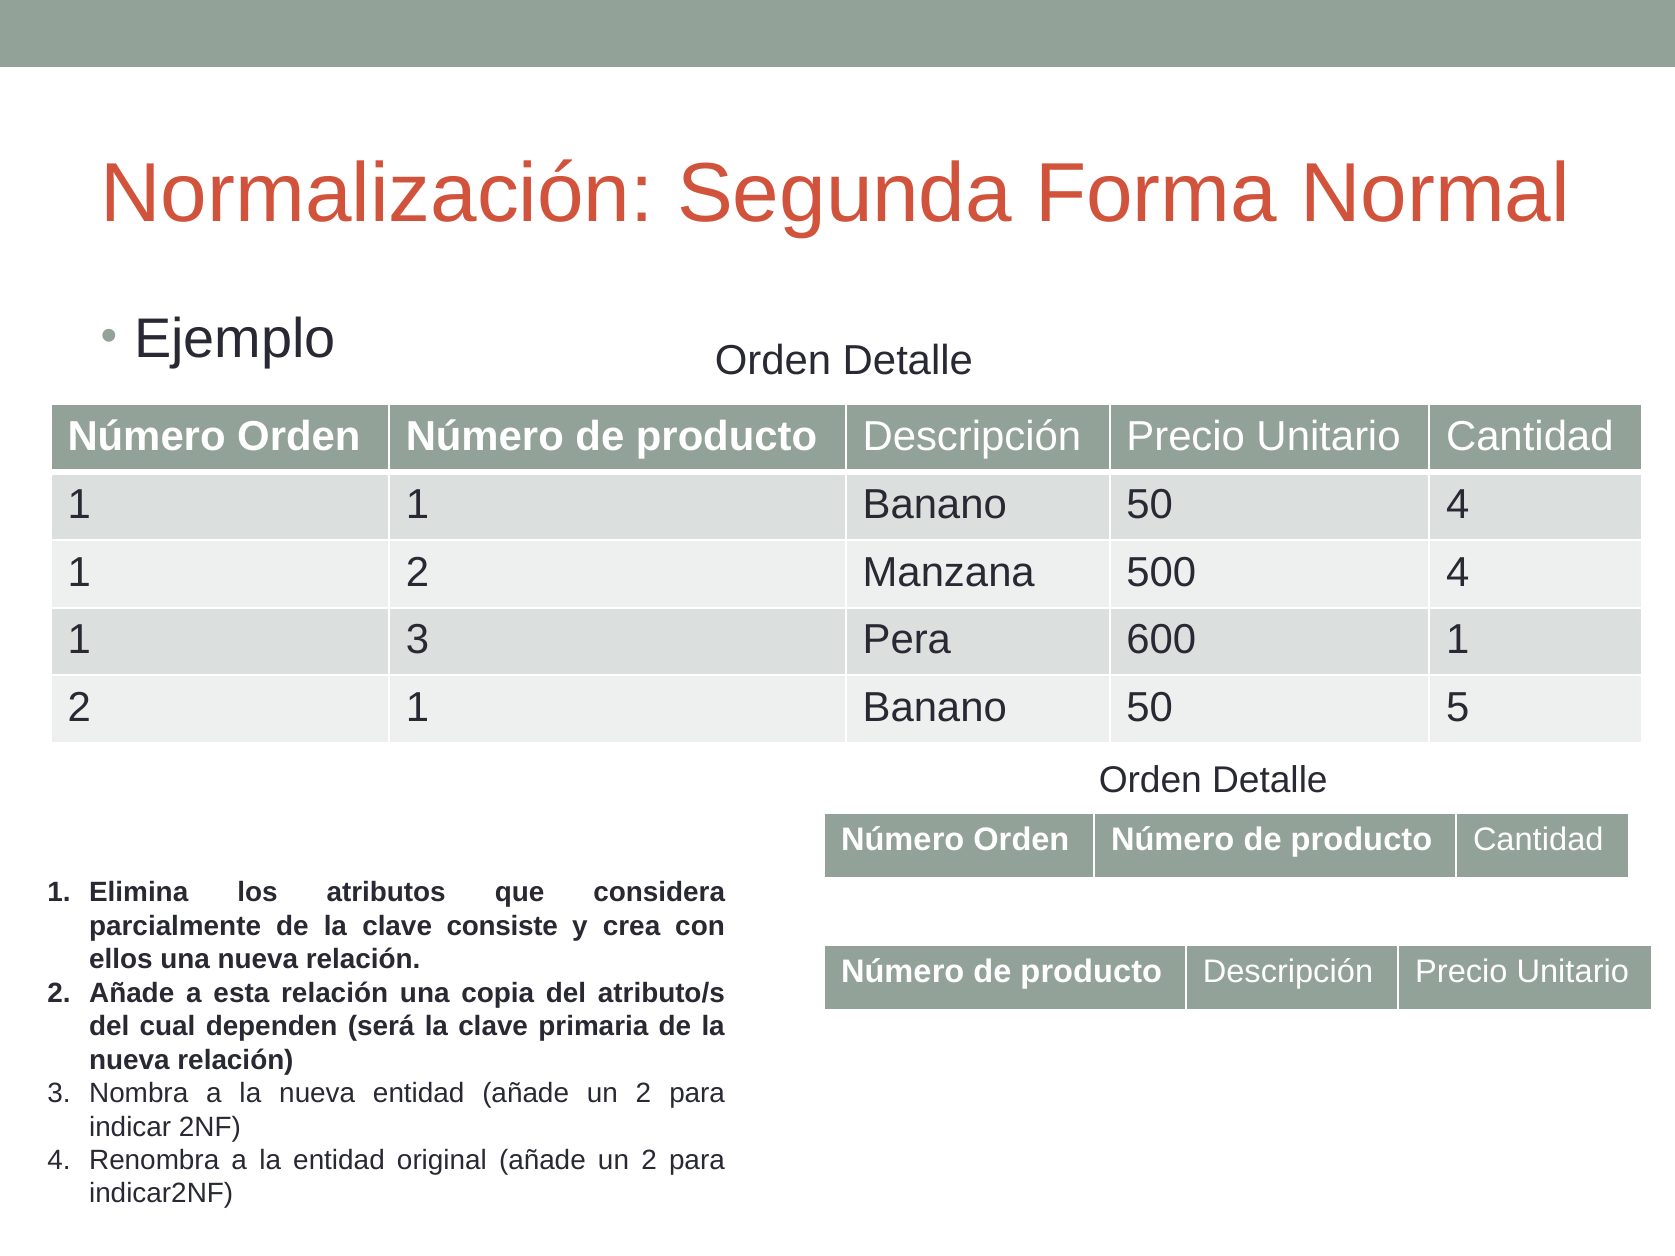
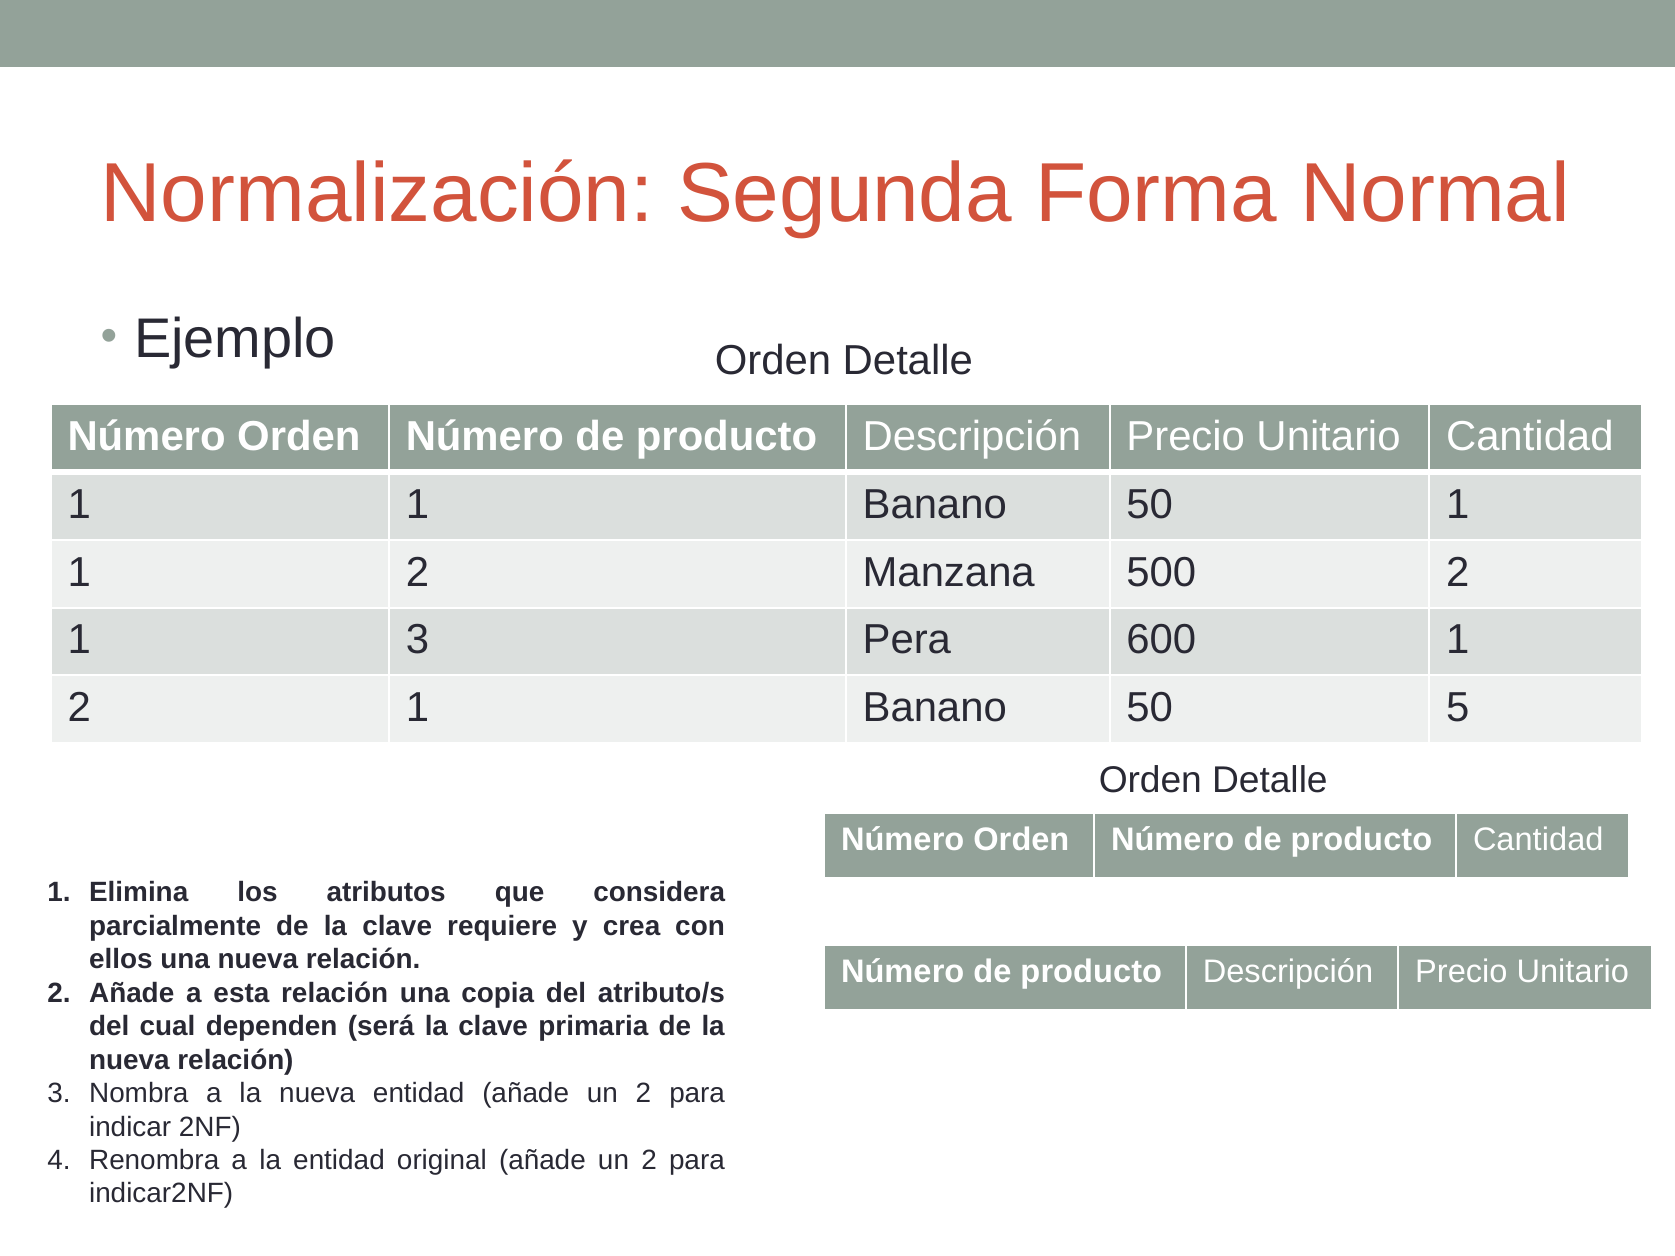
50 4: 4 -> 1 (1458, 504)
500 4: 4 -> 2 (1458, 572)
consiste: consiste -> requiere (502, 926)
